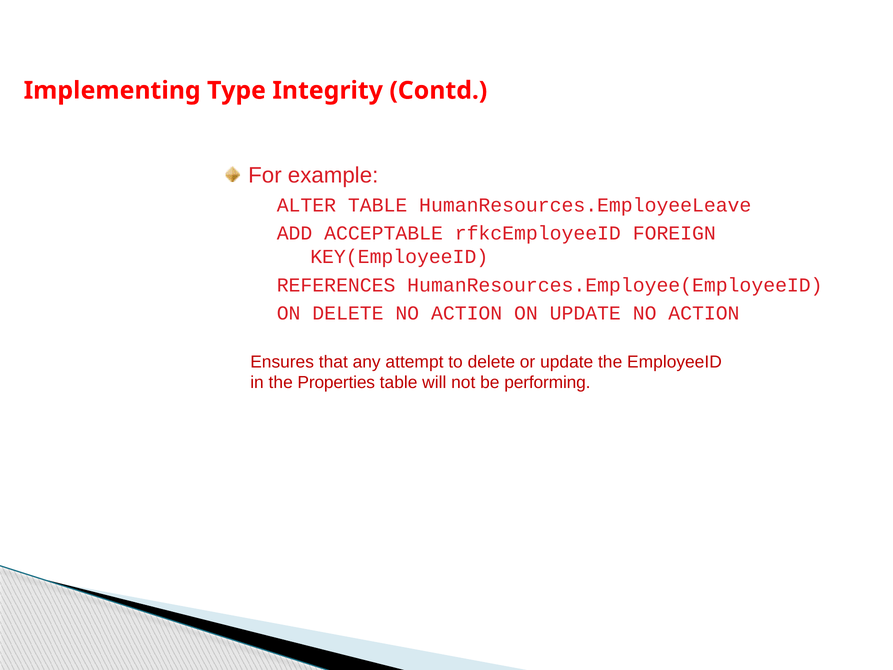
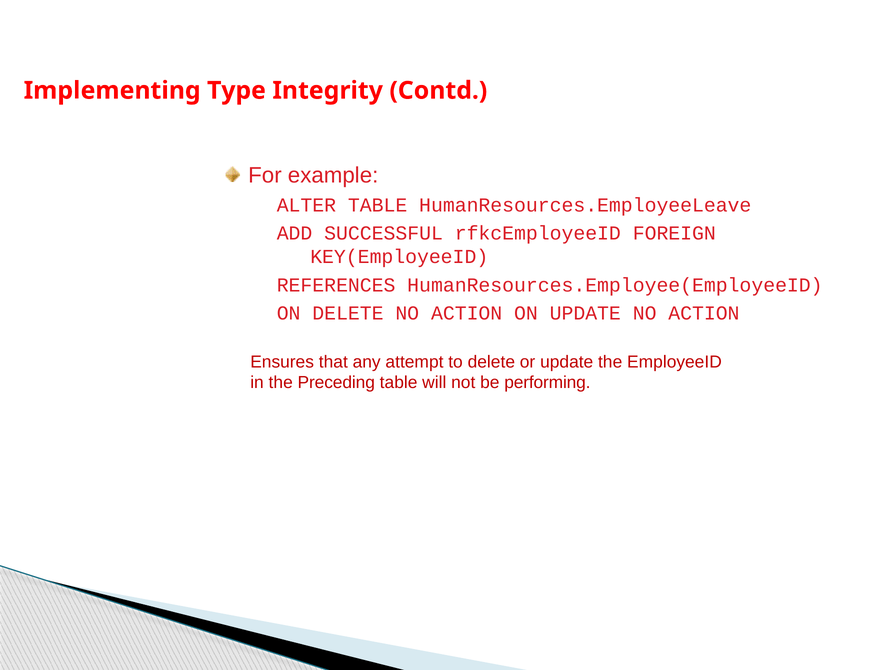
ACCEPTABLE: ACCEPTABLE -> SUCCESSFUL (384, 233)
Properties: Properties -> Preceding (336, 383)
